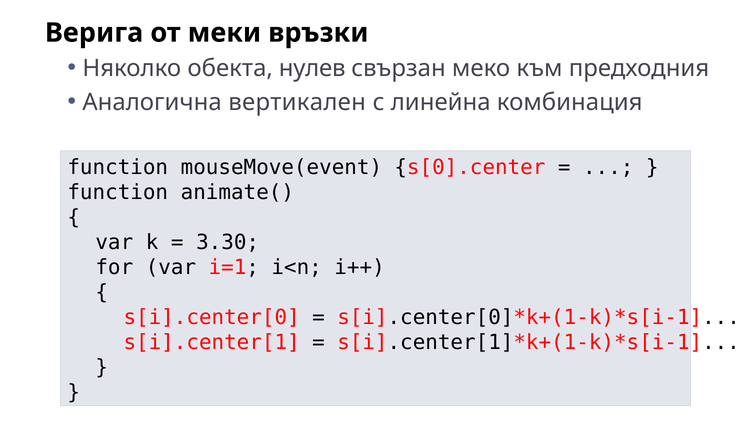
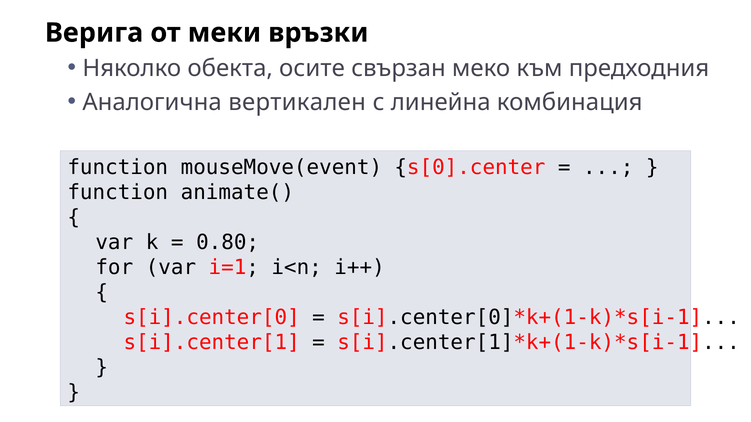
нулев: нулев -> осите (312, 68)
3.30: 3.30 -> 0.80 (228, 243)
